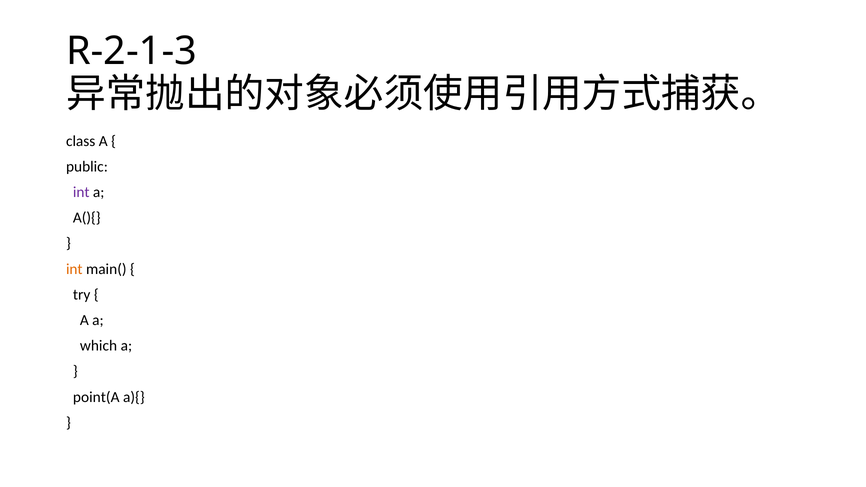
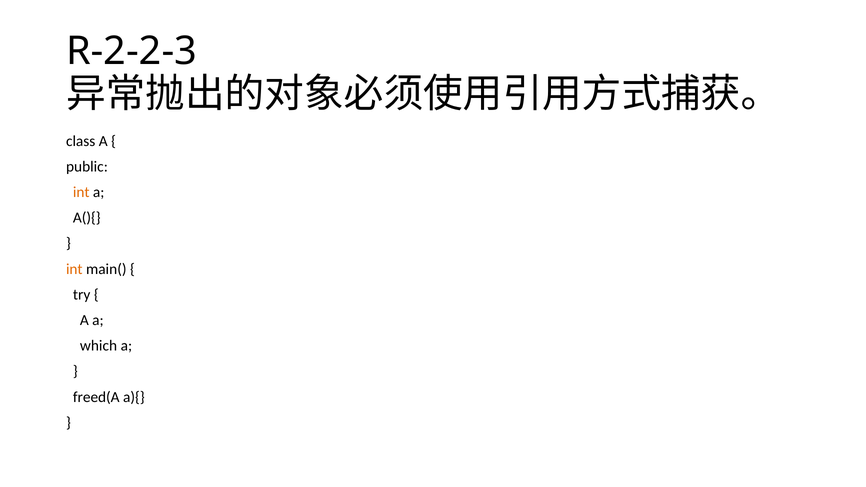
R-2-1-3: R-2-1-3 -> R-2-2-3 (132, 51)
int colour: purple -> orange (81, 192)
point(A: point(A -> freed(A (96, 397)
